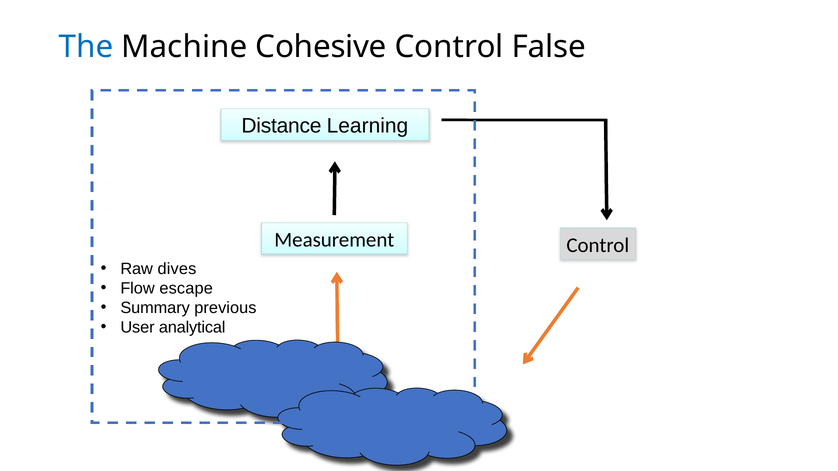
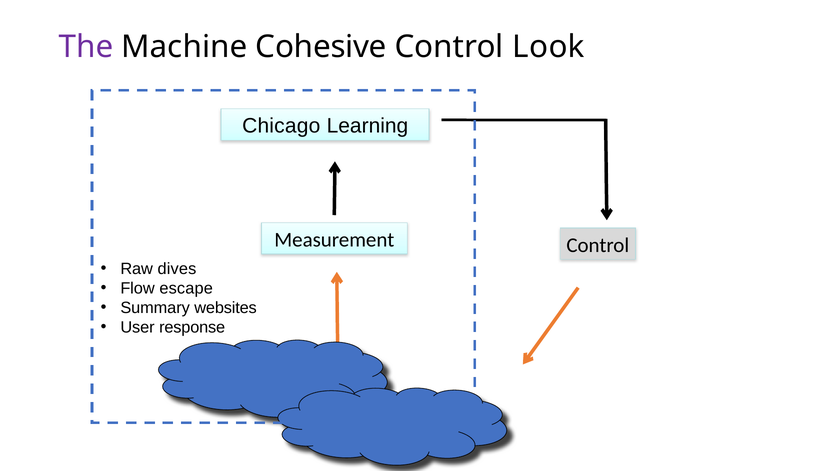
The colour: blue -> purple (86, 47)
False: False -> Look (549, 47)
Distance: Distance -> Chicago (281, 126)
previous: previous -> websites (226, 308)
analytical: analytical -> response (192, 327)
